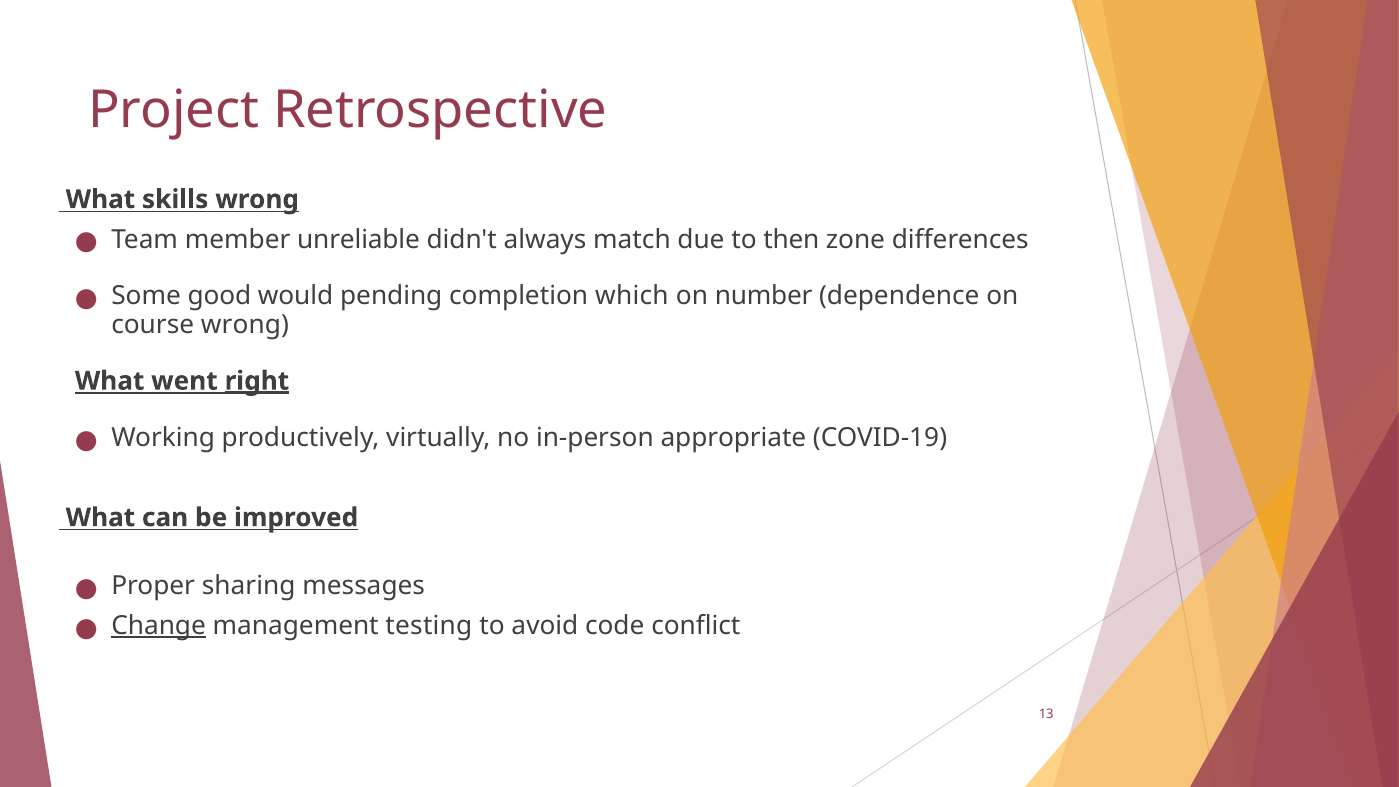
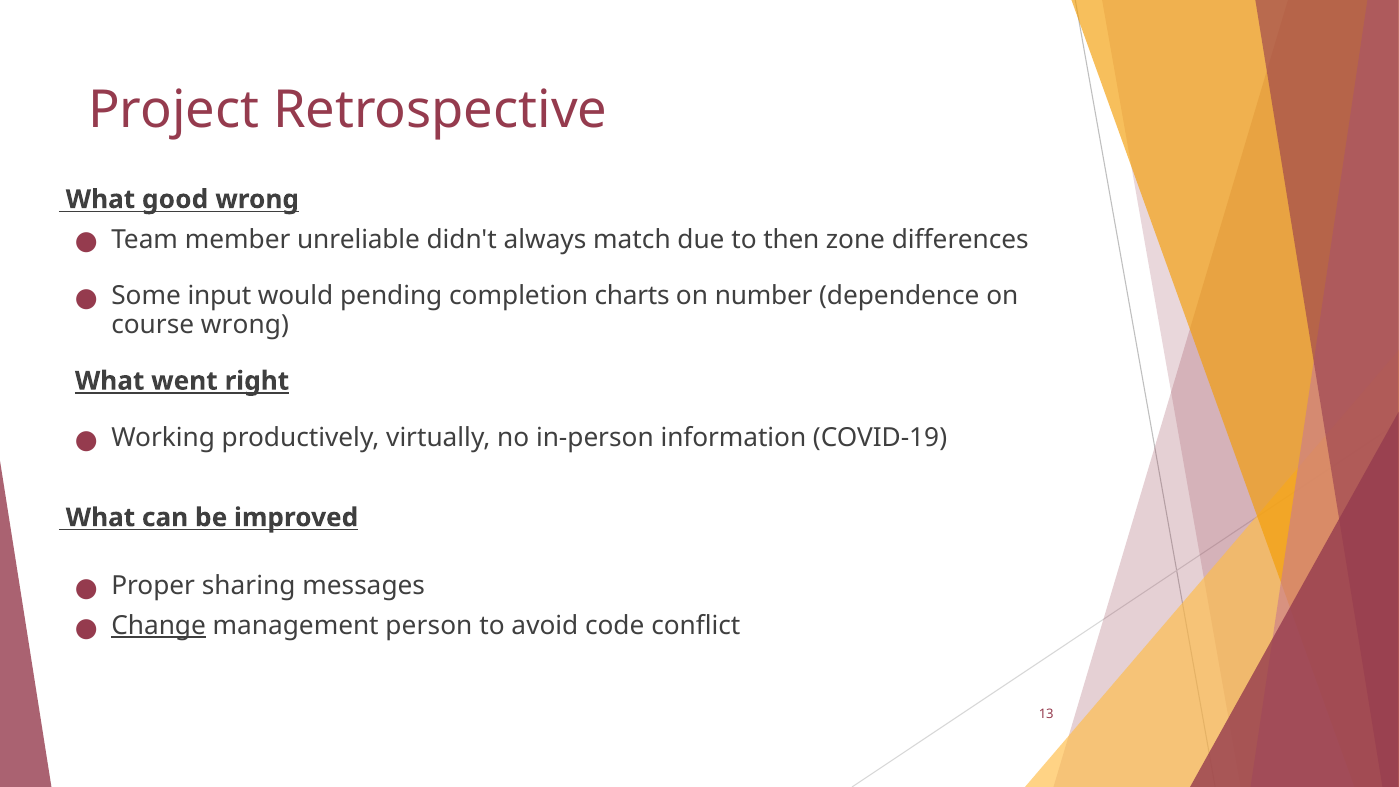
skills: skills -> good (175, 199)
good: good -> input (219, 296)
which: which -> charts (632, 296)
right underline: present -> none (257, 381)
appropriate: appropriate -> information (733, 438)
testing: testing -> person (429, 626)
